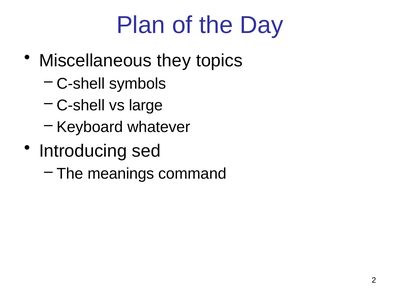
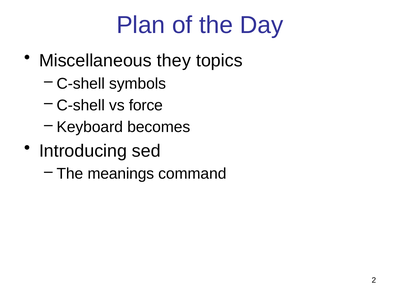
large: large -> force (146, 105)
whatever: whatever -> becomes (159, 127)
